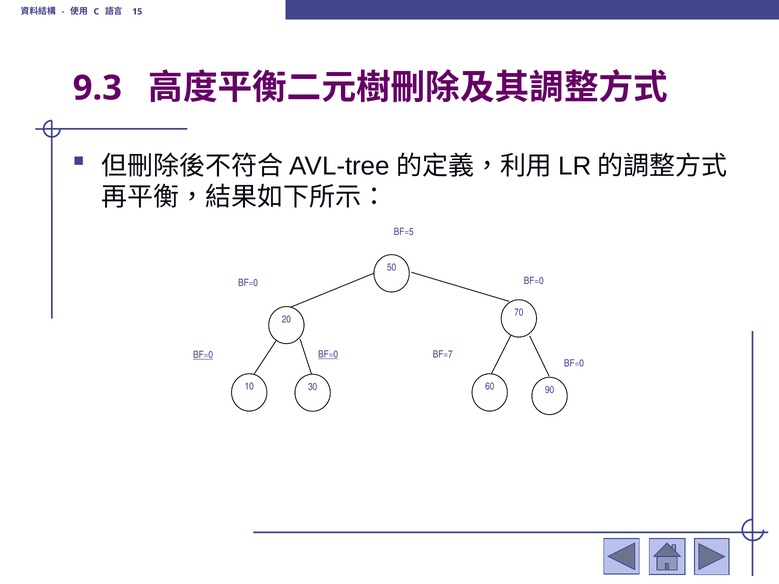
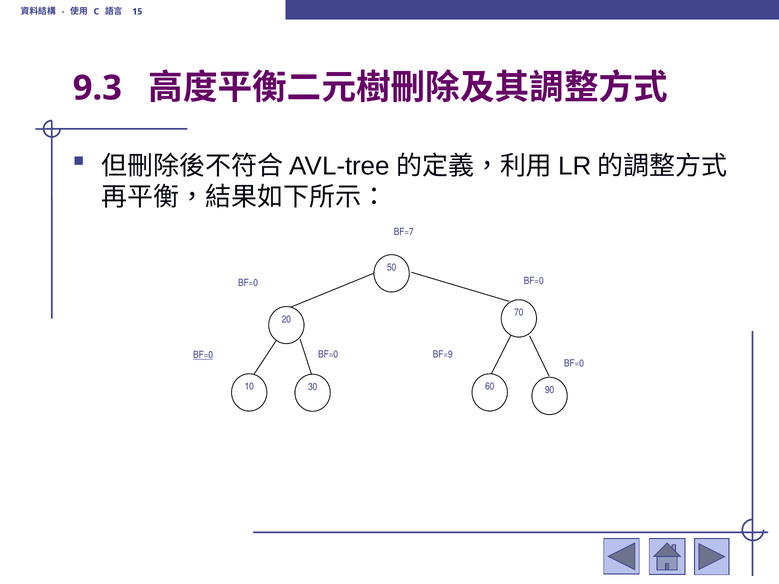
BF=5: BF=5 -> BF=7 (404, 232)
BF=0 underline: present -> none (328, 355)
BF=7: BF=7 -> BF=9 (443, 355)
